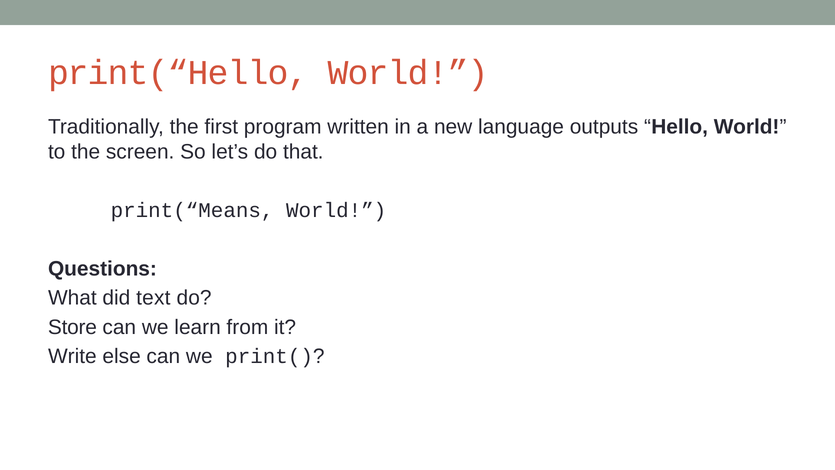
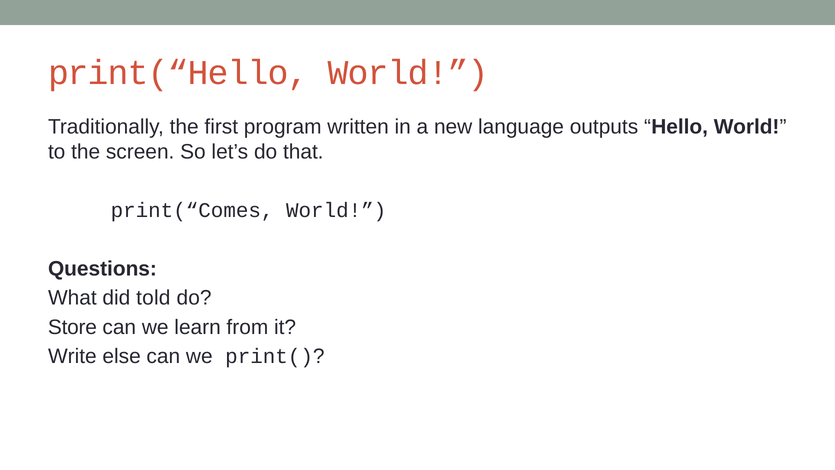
print(“Means: print(“Means -> print(“Comes (192, 210)
text: text -> told (153, 298)
